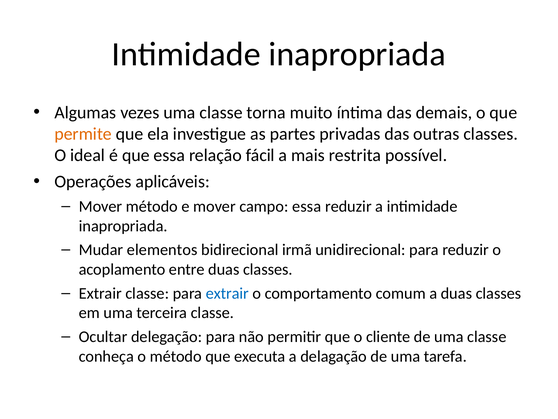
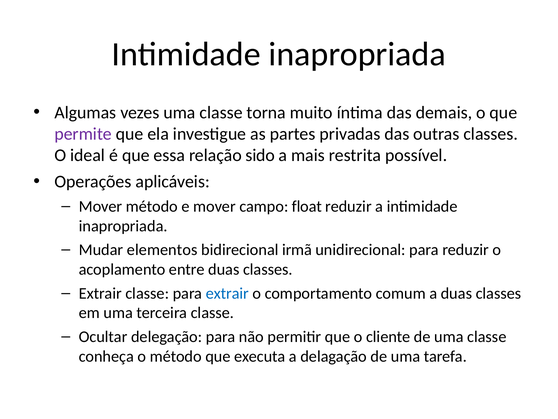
permite colour: orange -> purple (83, 134)
fácil: fácil -> sido (260, 155)
campo essa: essa -> float (307, 206)
